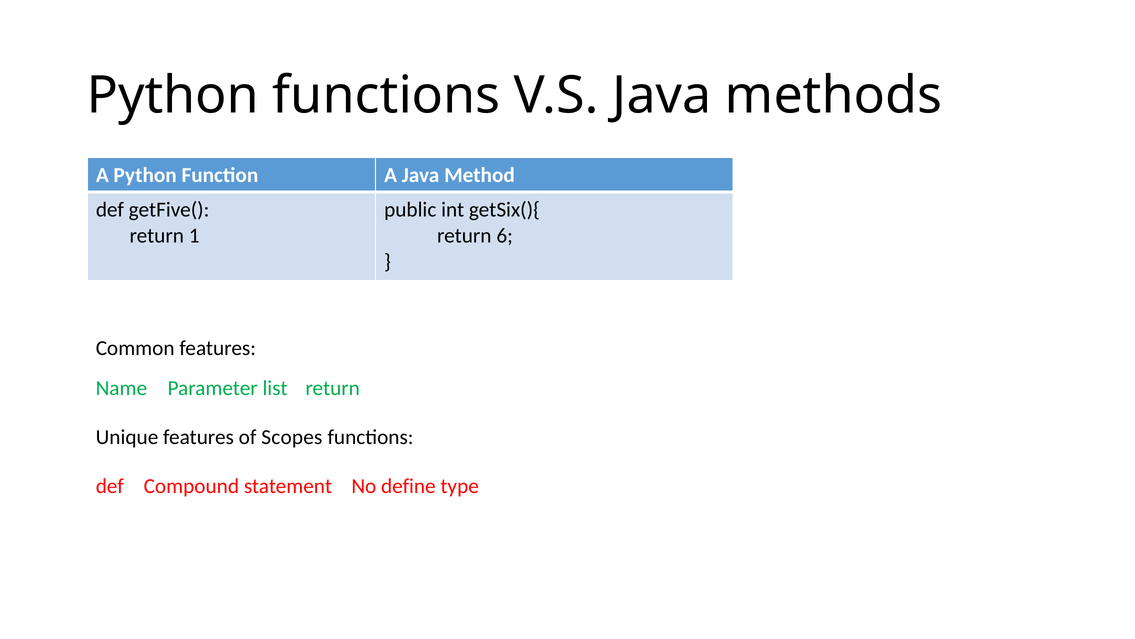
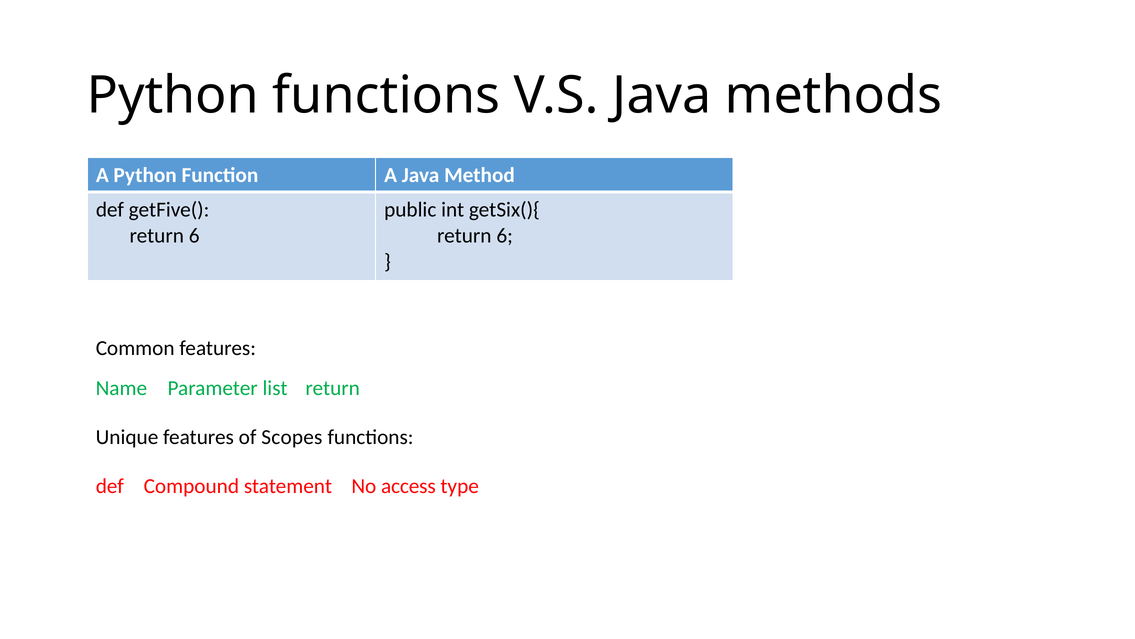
1: 1 -> 6 (194, 235)
define: define -> access (408, 486)
